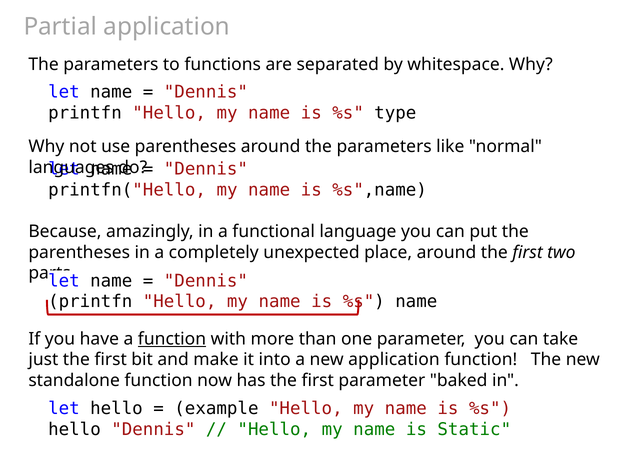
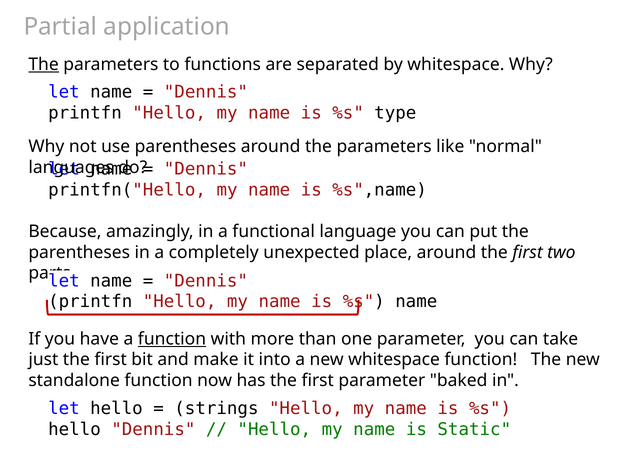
The underline: none -> present (44, 65)
new application: application -> whitespace (394, 360)
example: example -> strings (216, 409)
